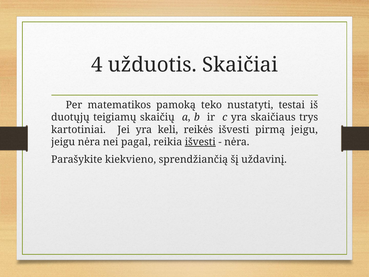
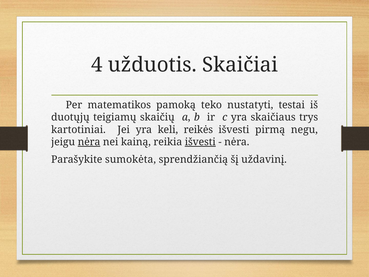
pirmą jeigu: jeigu -> negu (304, 129)
nėra underline: none -> present (89, 142)
pagal: pagal -> kainą (136, 142)
kiekvieno: kiekvieno -> sumokėta (131, 159)
